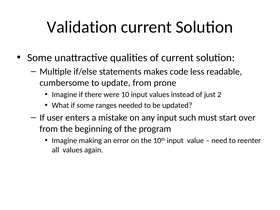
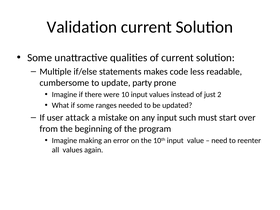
update from: from -> party (142, 83)
enters: enters -> attack (77, 118)
